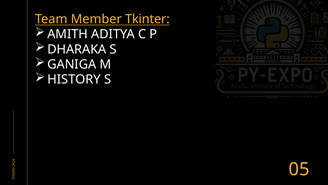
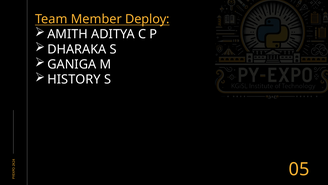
Tkinter: Tkinter -> Deploy (147, 19)
